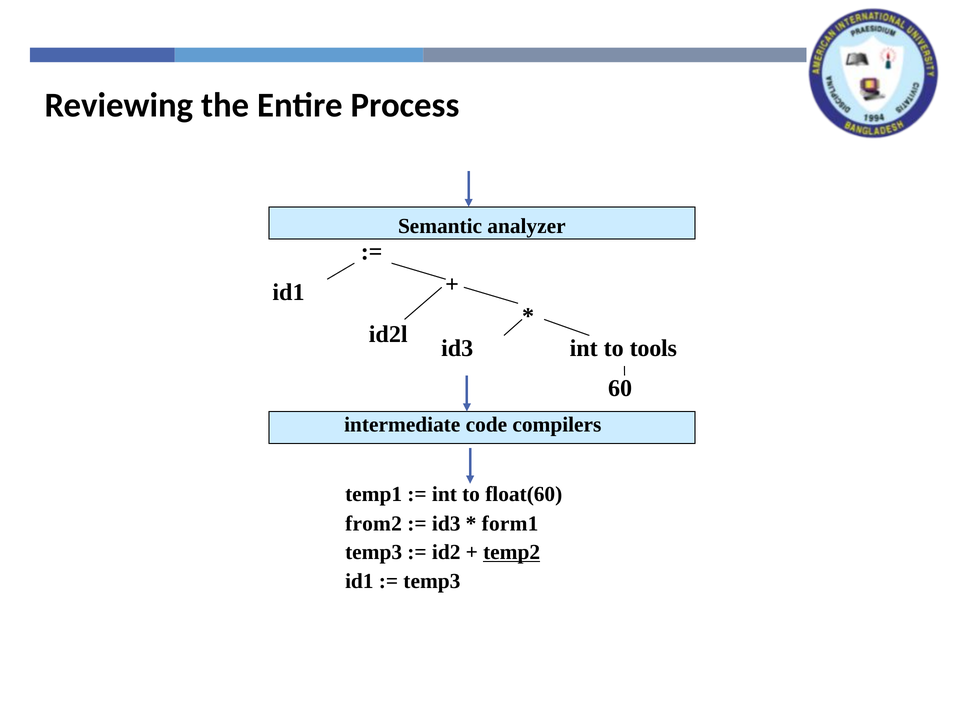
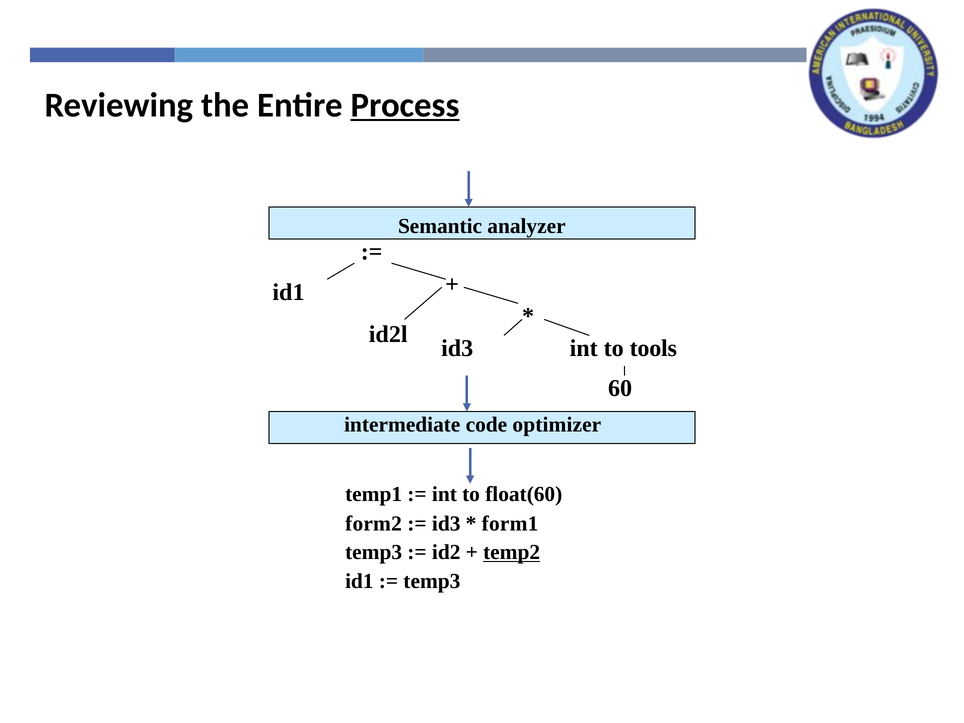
Process underline: none -> present (405, 105)
compilers: compilers -> optimizer (557, 425)
from2: from2 -> form2 (374, 524)
